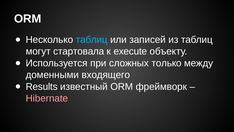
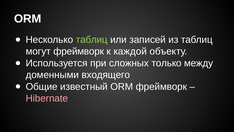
таблиц colour: light blue -> light green (92, 40)
могут стартовала: стартовала -> фреймворк (79, 51)
execute: execute -> каждой (130, 51)
Results: Results -> Общие (42, 86)
